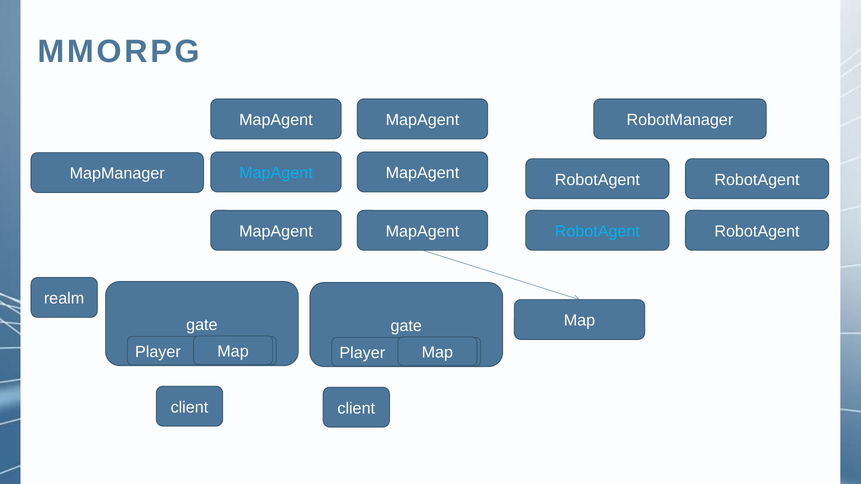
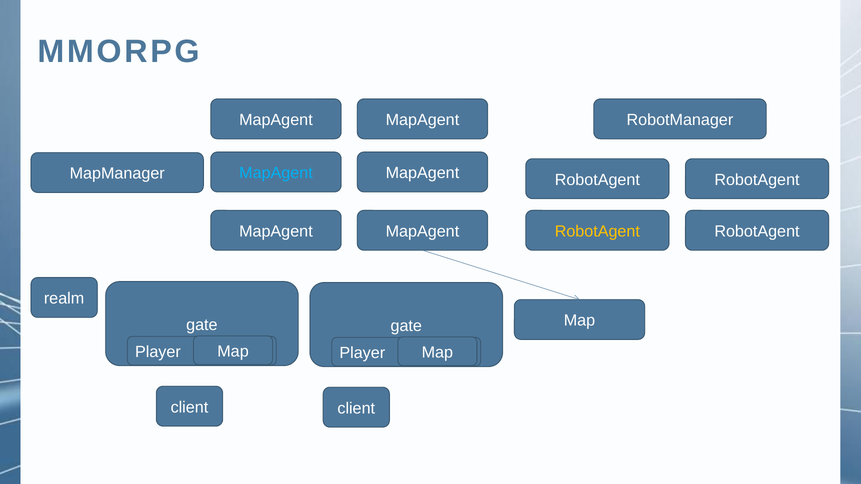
RobotAgent colour: light blue -> yellow (597, 232)
